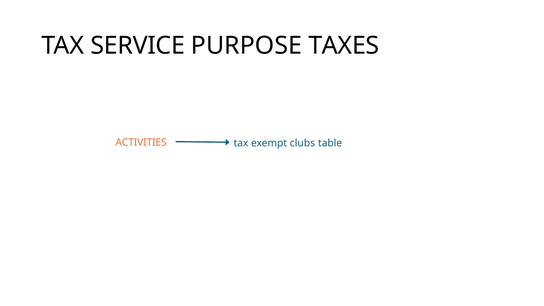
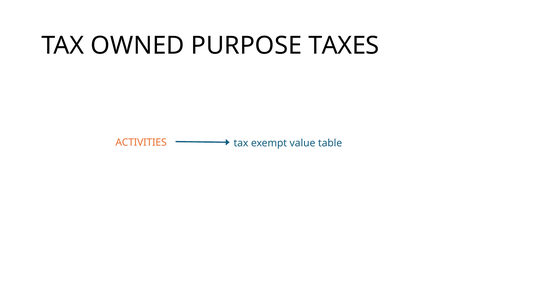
SERVICE: SERVICE -> OWNED (138, 46)
clubs: clubs -> value (302, 143)
